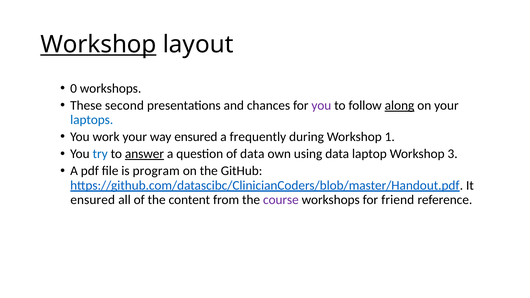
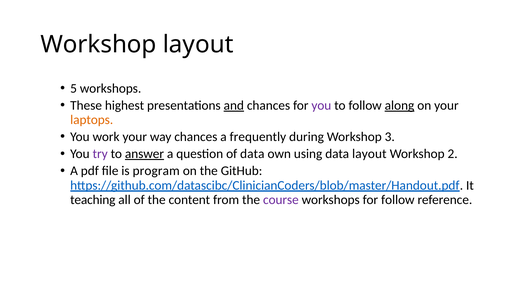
Workshop underline: present -> none (98, 45)
0: 0 -> 5 (74, 88)
second: second -> highest (125, 105)
and underline: none -> present (234, 105)
laptops colour: blue -> orange (92, 120)
way ensured: ensured -> chances (196, 137)
1: 1 -> 3 (390, 137)
try colour: blue -> purple (100, 154)
data laptop: laptop -> layout (369, 154)
3: 3 -> 2 (453, 154)
ensured: ensured -> teaching (93, 200)
for friend: friend -> follow (398, 200)
